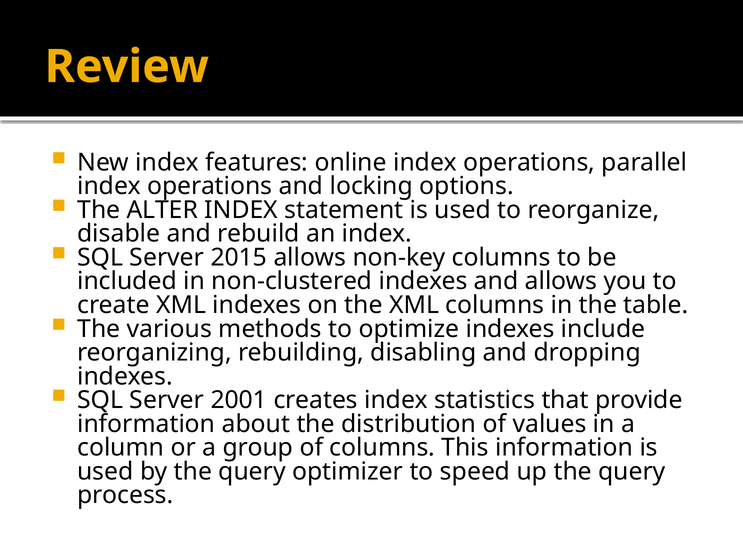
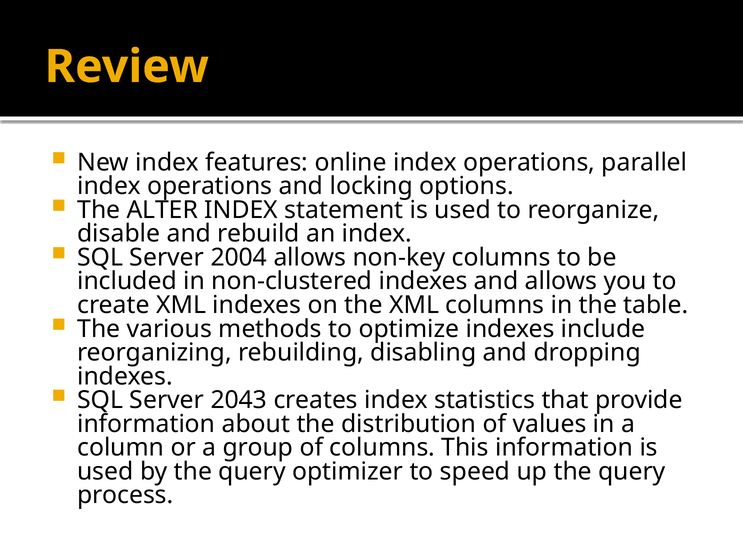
2015: 2015 -> 2004 (239, 258)
2001: 2001 -> 2043 (239, 400)
